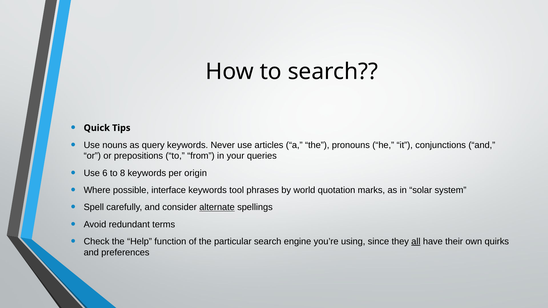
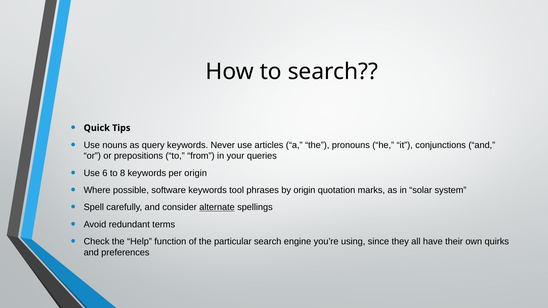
interface: interface -> software (169, 190)
by world: world -> origin (304, 190)
all underline: present -> none (416, 242)
